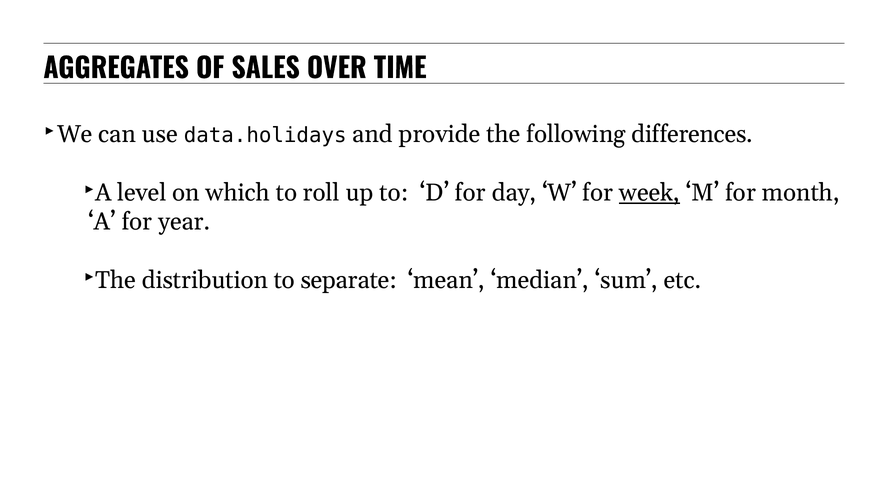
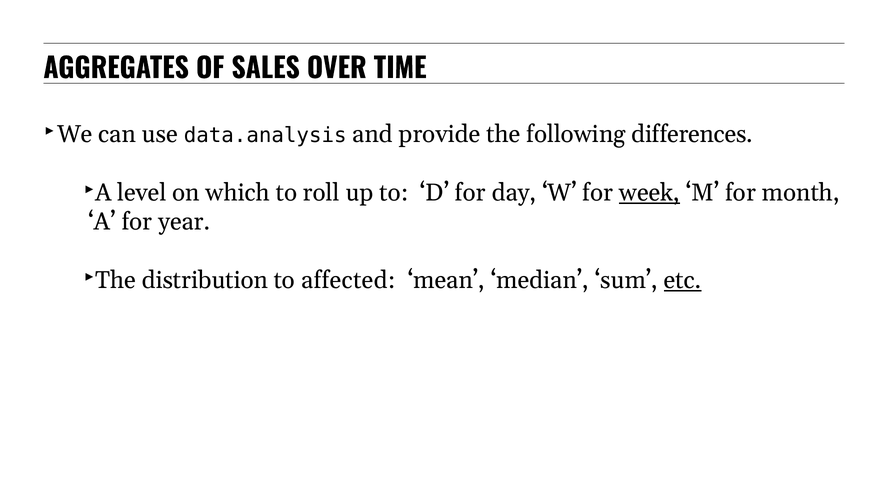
data.holidays: data.holidays -> data.analysis (265, 135)
separate: separate -> affected (348, 280)
etc underline: none -> present (683, 280)
